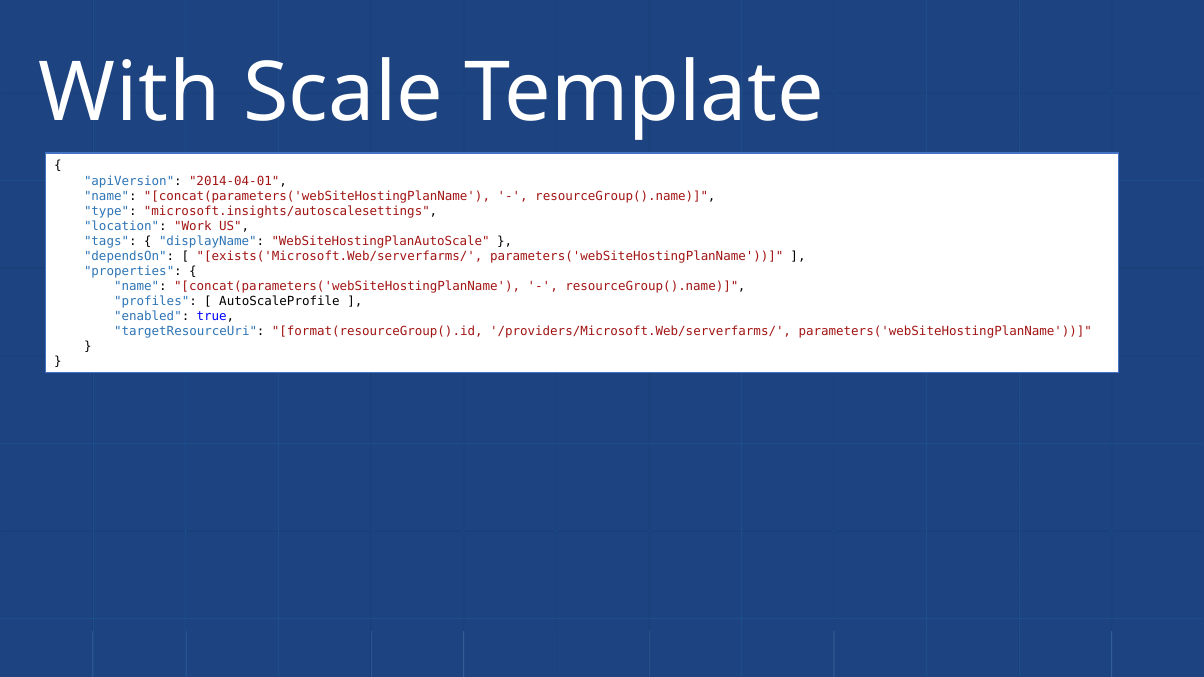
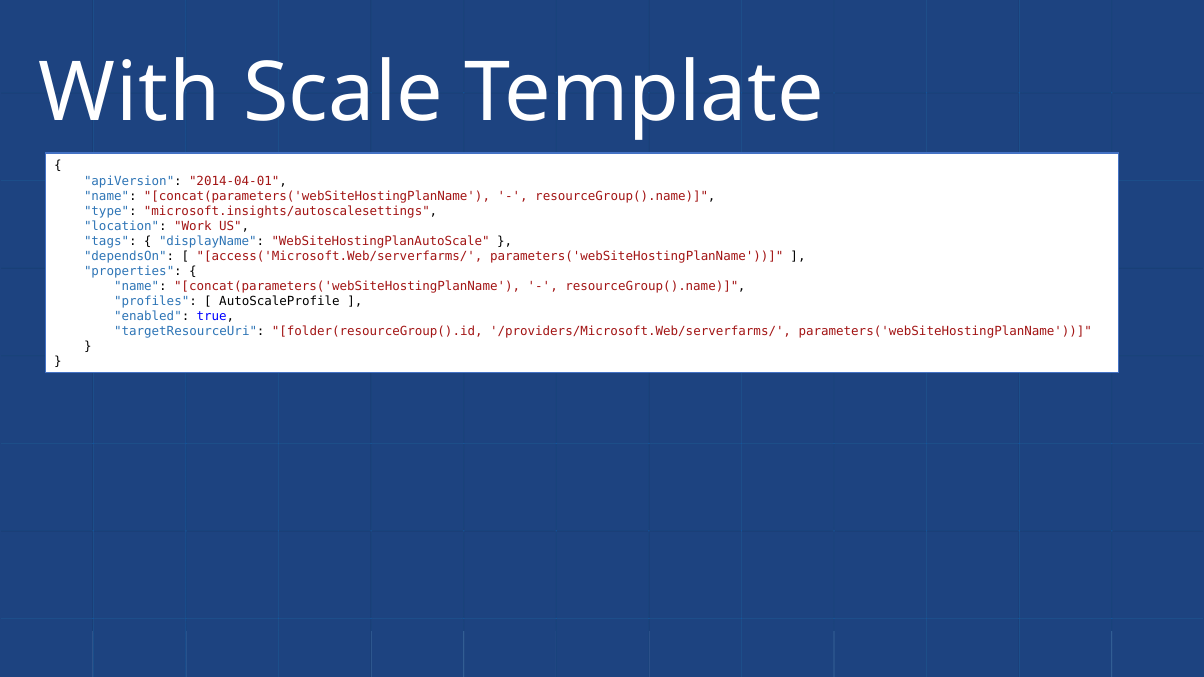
exists('Microsoft.Web/serverfarms/: exists('Microsoft.Web/serverfarms/ -> access('Microsoft.Web/serverfarms/ (340, 256)
format(resourceGroup().id: format(resourceGroup().id -> folder(resourceGroup().id (377, 332)
